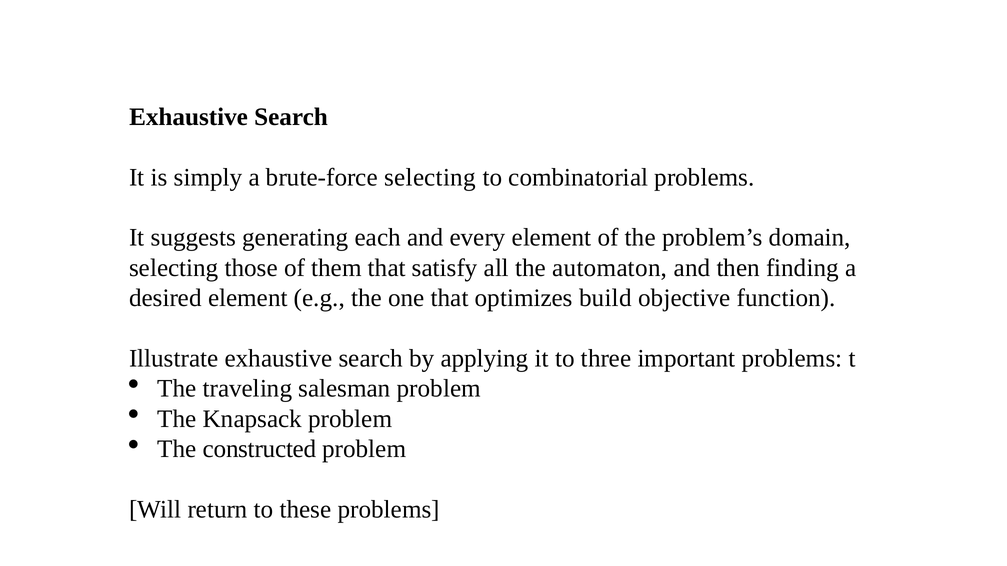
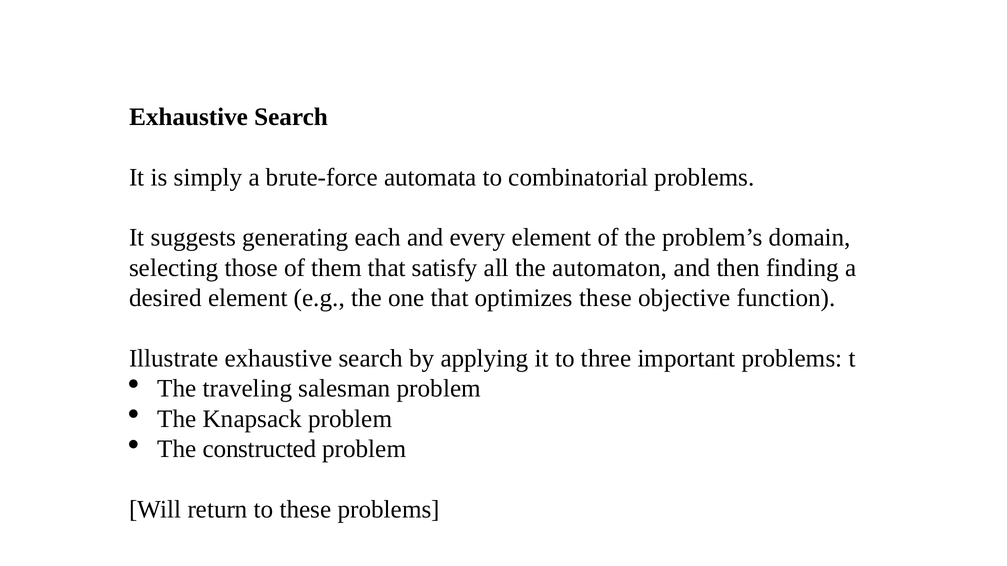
brute-force selecting: selecting -> automata (430, 177)
optimizes build: build -> these (605, 298)
